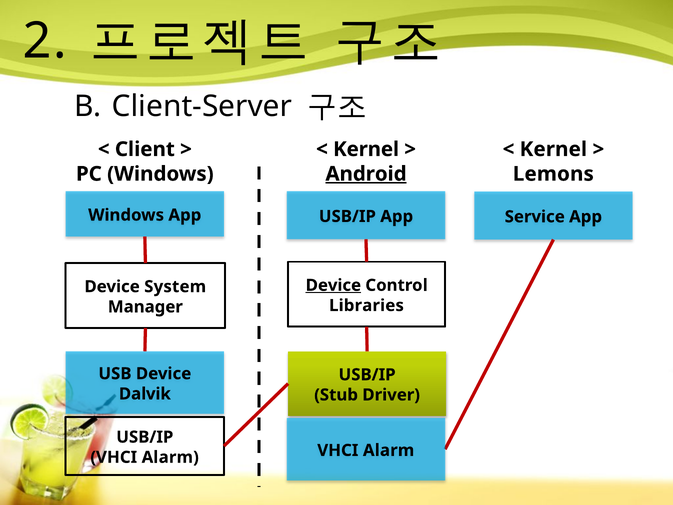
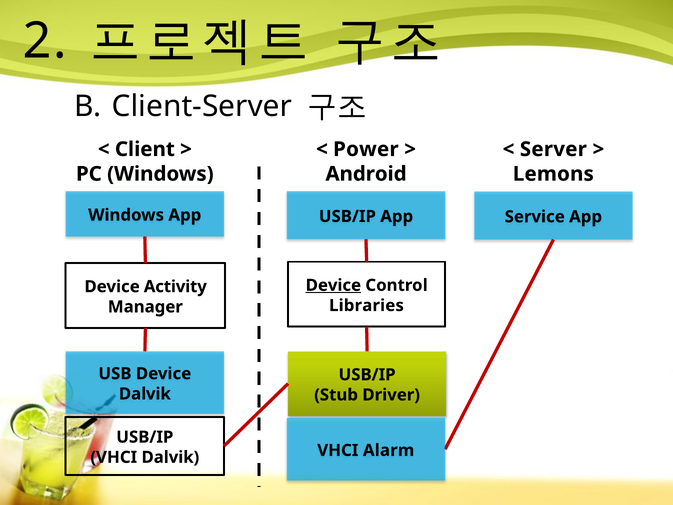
Kernel: Kernel -> Power (366, 149)
Kernel: Kernel -> Server (553, 149)
Android underline: present -> none (366, 174)
System: System -> Activity (175, 286)
Alarm: Alarm -> Dalvik (170, 457)
